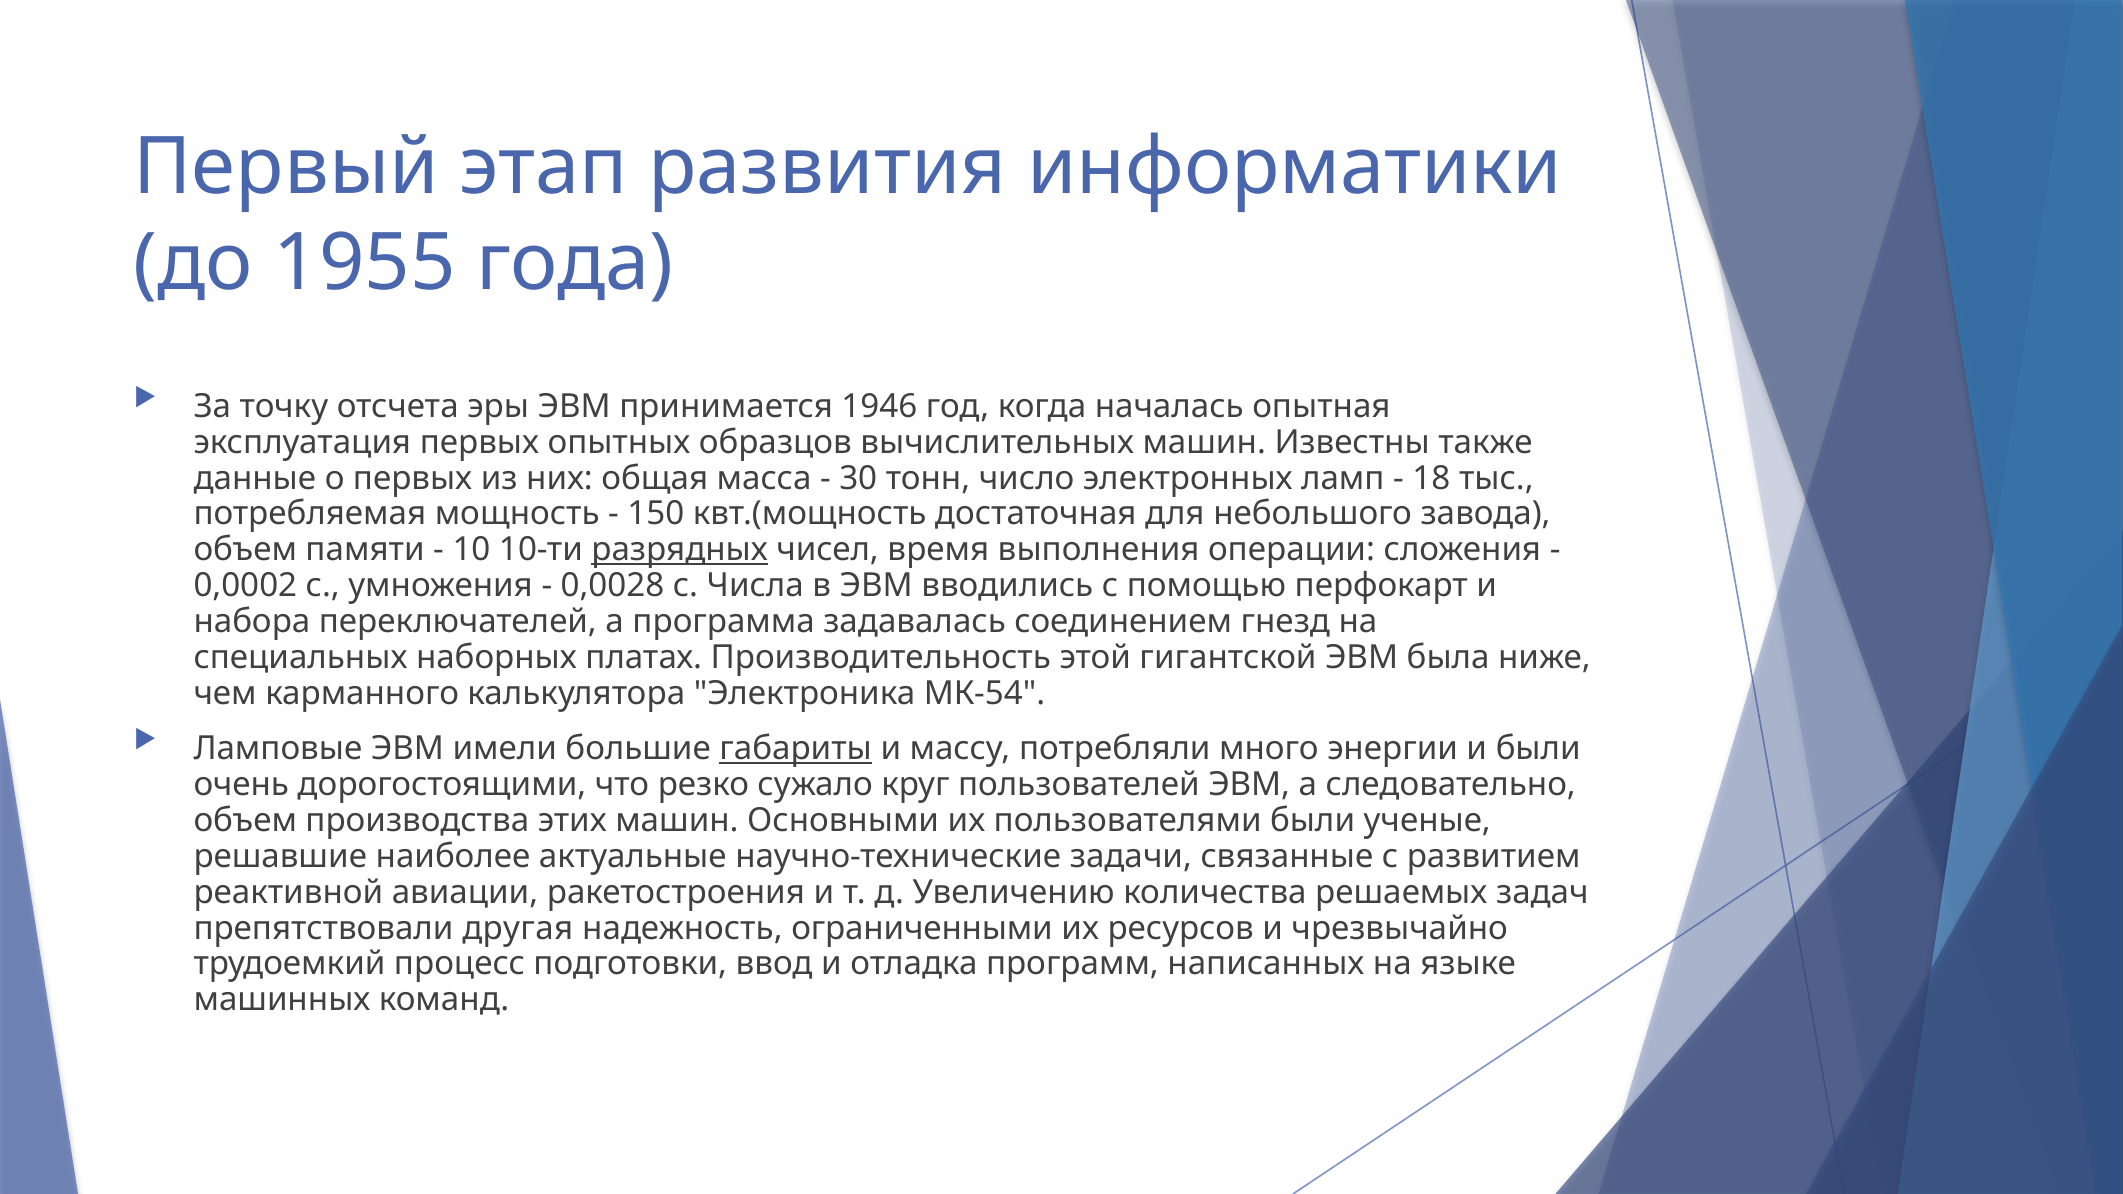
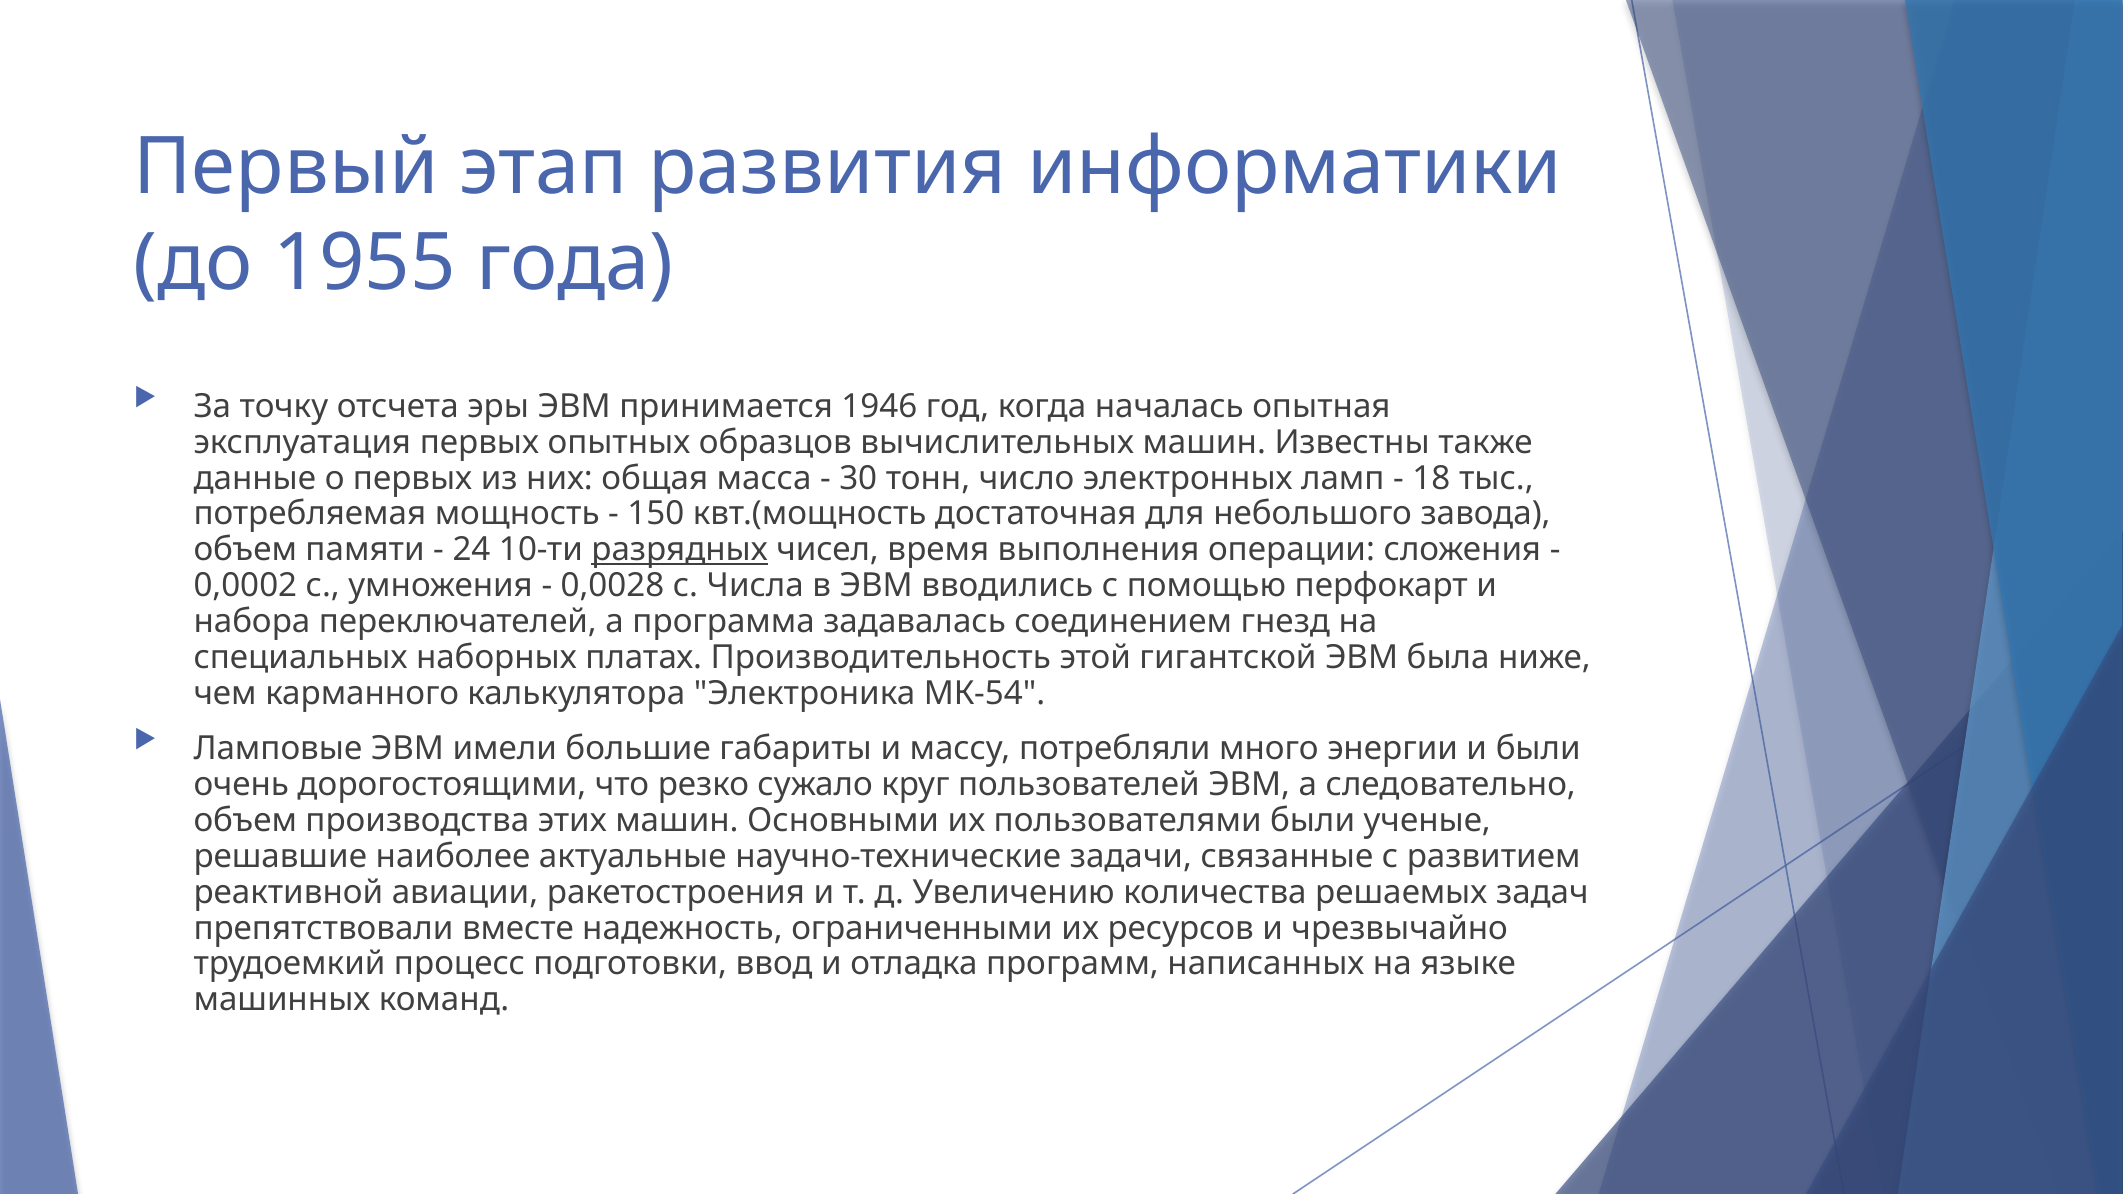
10: 10 -> 24 (472, 550)
габариты underline: present -> none (796, 749)
другая: другая -> вместе (518, 928)
